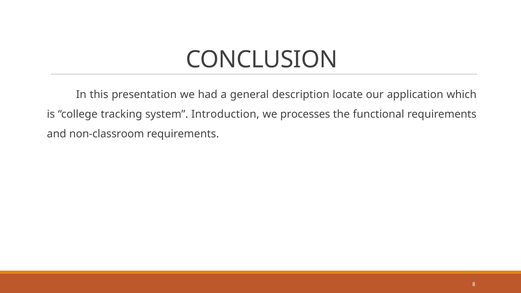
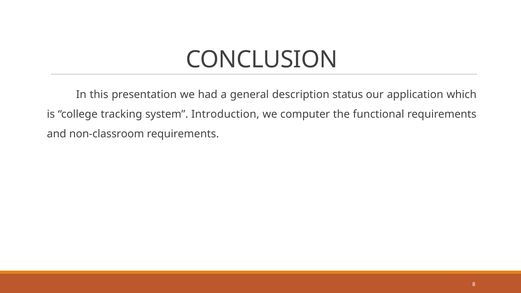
locate: locate -> status (348, 95)
processes: processes -> computer (305, 114)
